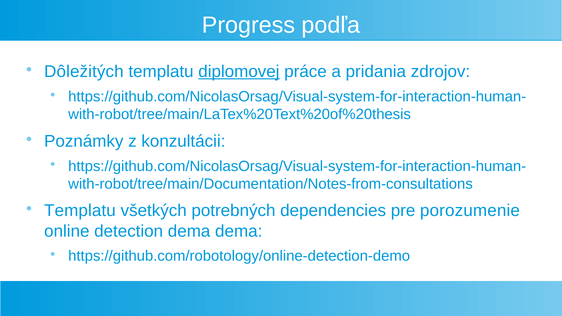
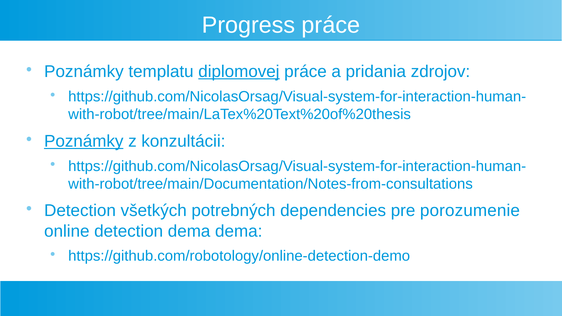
Progress podľa: podľa -> práce (331, 25)
Dôležitých: Dôležitých -> Poznámky (84, 72)
Poznámky underline: none -> present (84, 141)
Templatu: Templatu -> Detection (80, 211)
